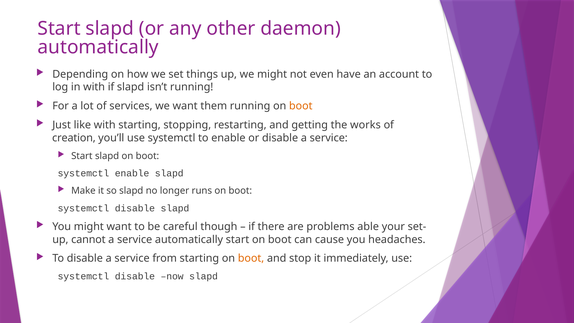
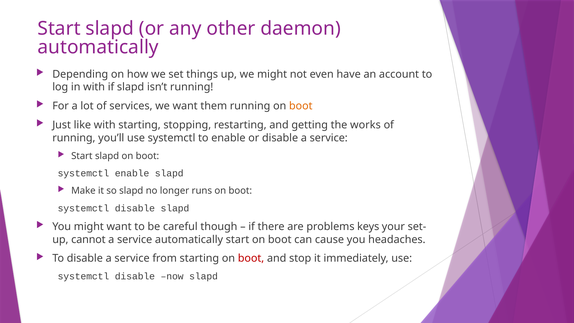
creation: creation -> running (74, 138)
able: able -> keys (368, 226)
boot colour: orange -> red (251, 258)
